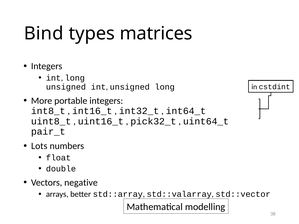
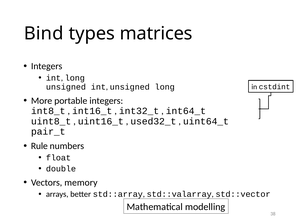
pick32_t: pick32_t -> used32_t (153, 121)
Lots: Lots -> Rule (39, 146)
negative: negative -> memory (81, 183)
